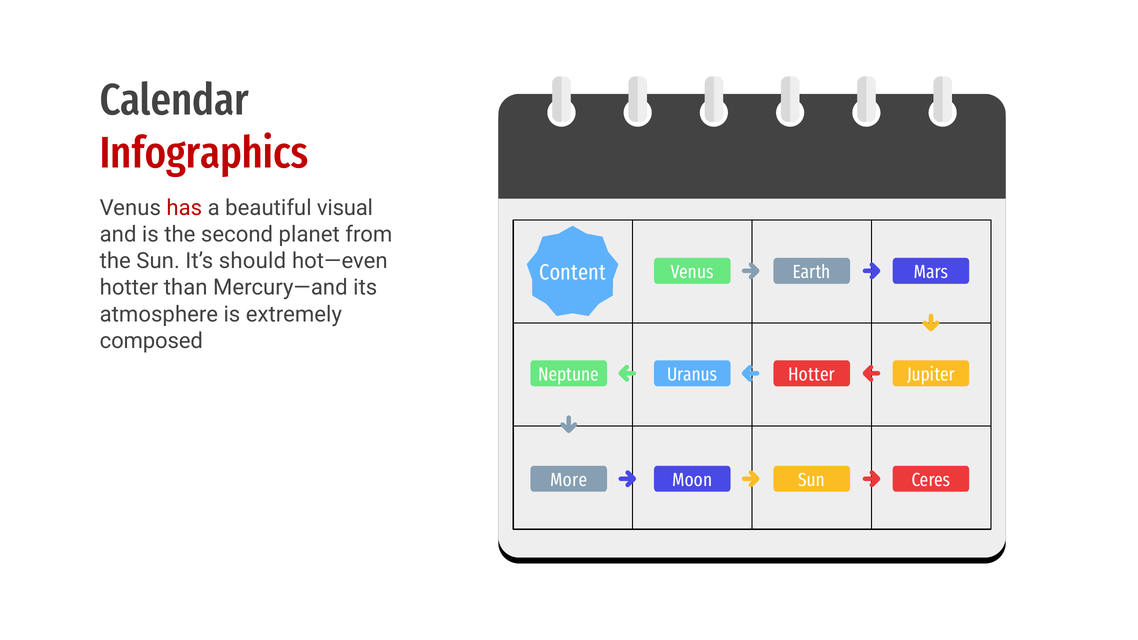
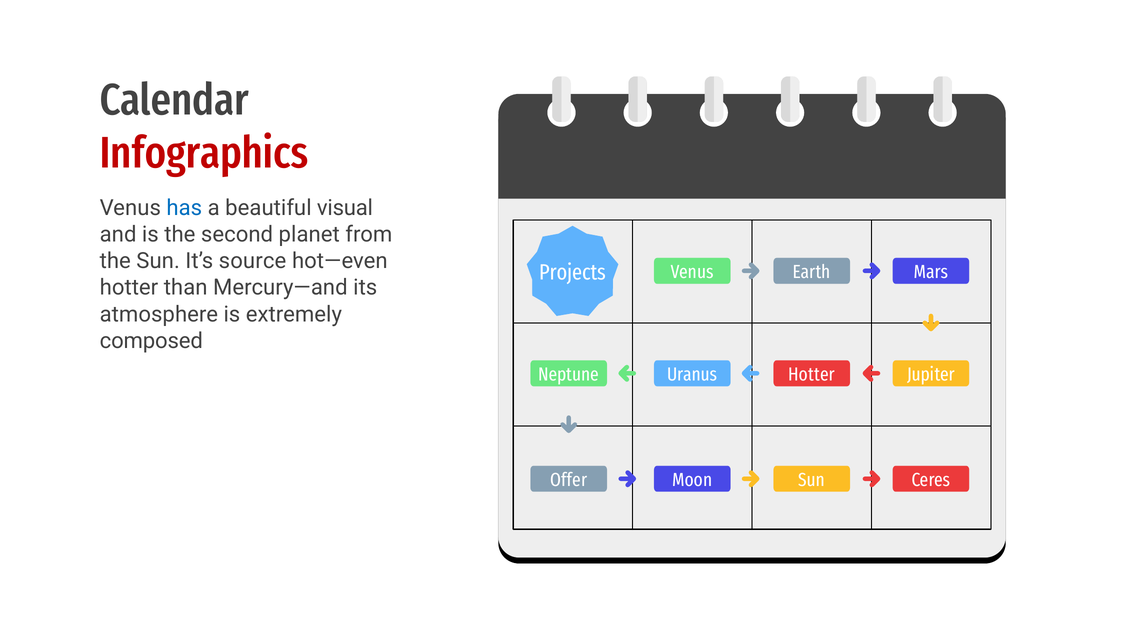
has colour: red -> blue (184, 208)
should: should -> source (253, 261)
Content: Content -> Projects (573, 272)
More: More -> Offer (569, 480)
